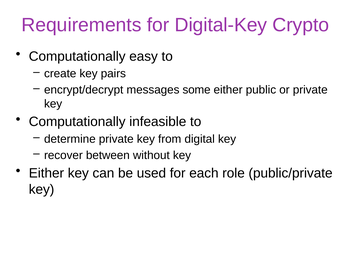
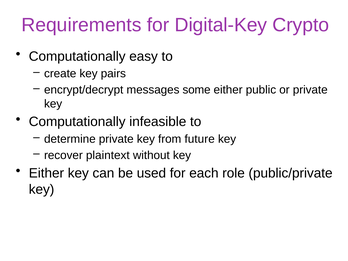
digital: digital -> future (200, 139)
between: between -> plaintext (108, 155)
